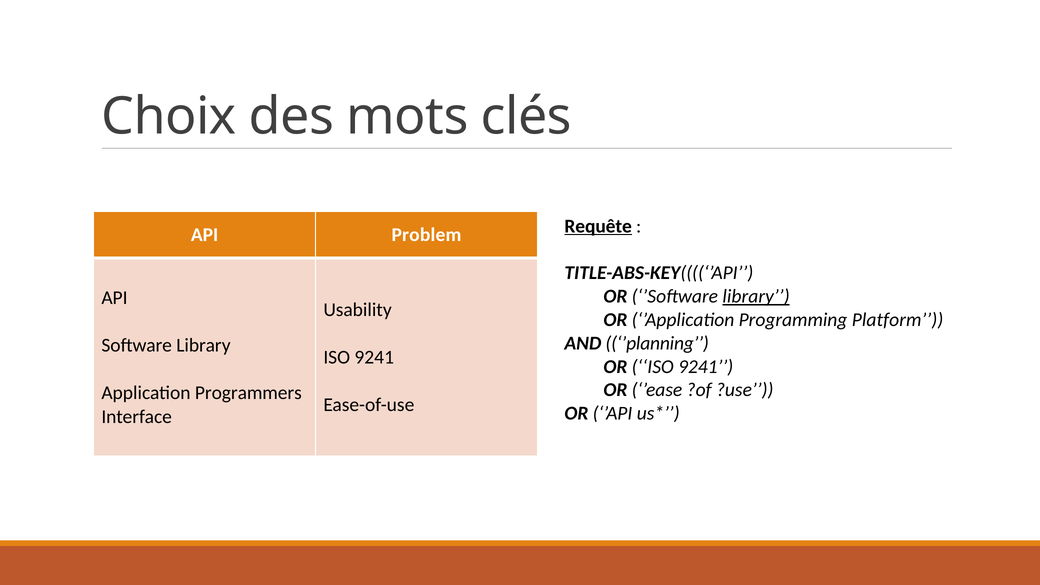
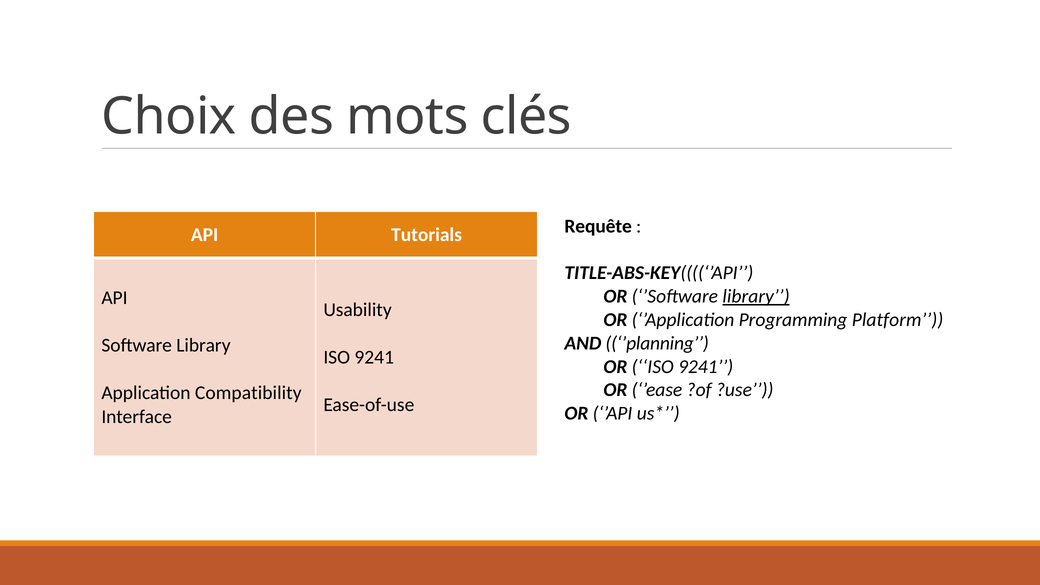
Requête underline: present -> none (598, 226)
Problem: Problem -> Tutorials (427, 235)
Programmers: Programmers -> Compatibility (248, 393)
